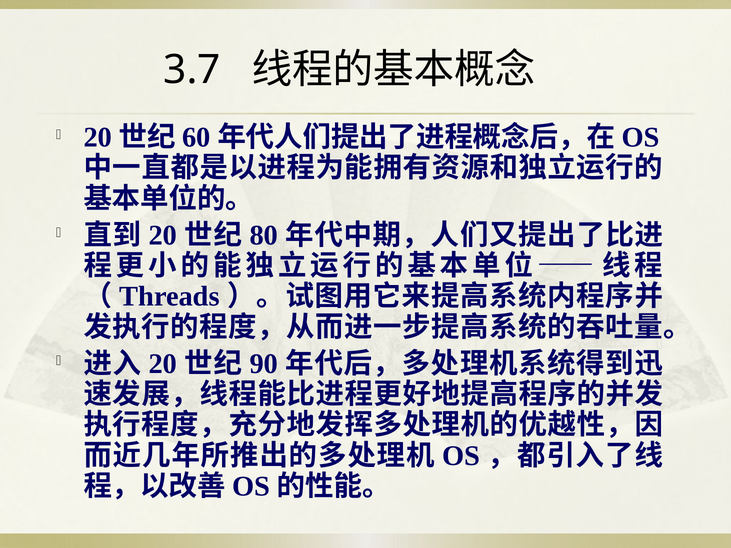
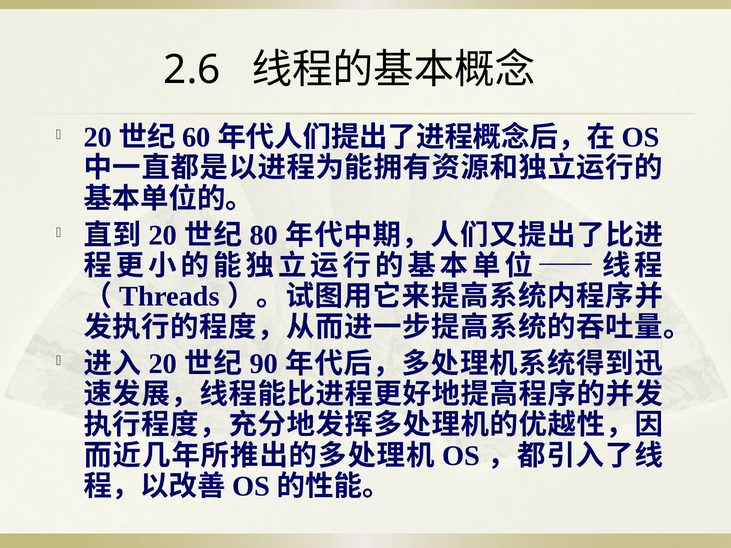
3.7: 3.7 -> 2.6 (192, 70)
